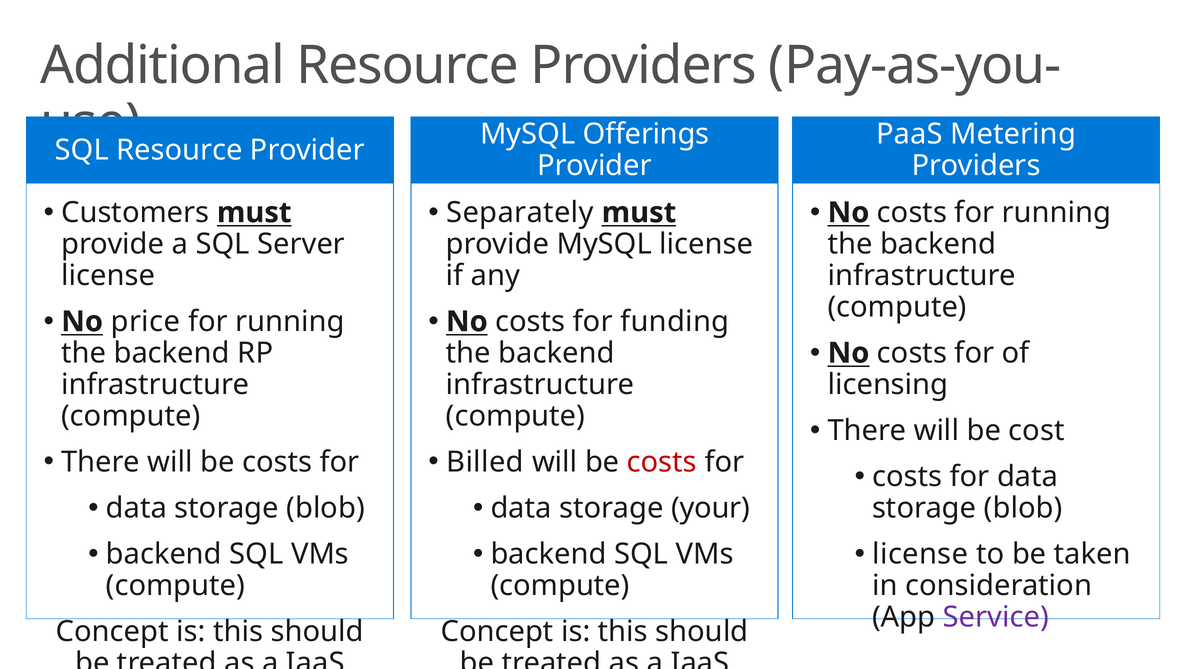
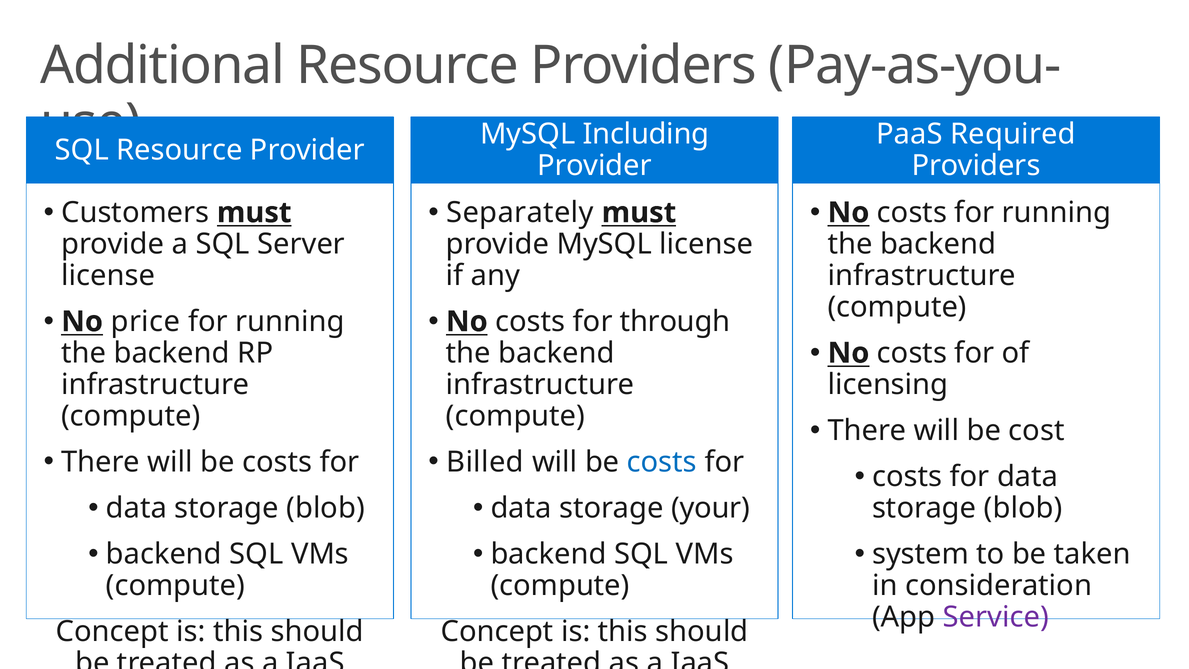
Offerings: Offerings -> Including (646, 134)
Metering: Metering -> Required (1013, 134)
funding: funding -> through (675, 321)
costs colour: red -> blue (662, 462)
license: license -> system (920, 554)
